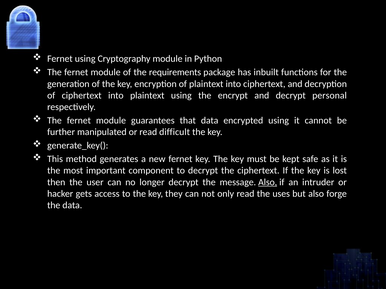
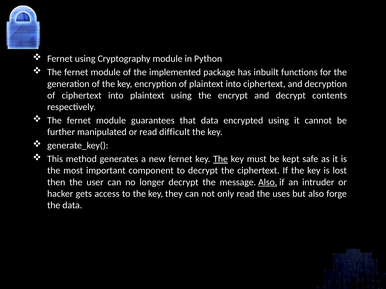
requirements: requirements -> implemented (175, 72)
personal: personal -> contents (330, 96)
The underline: none -> present (221, 159)
